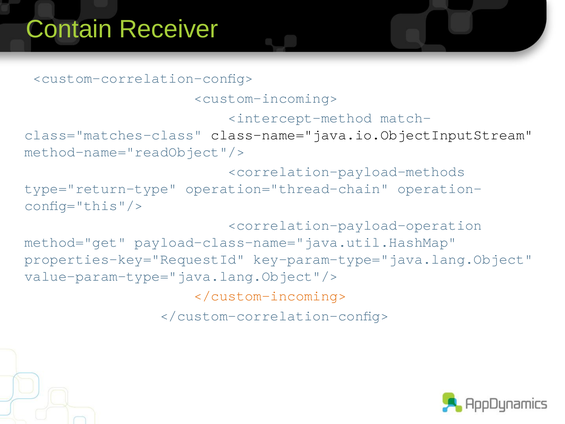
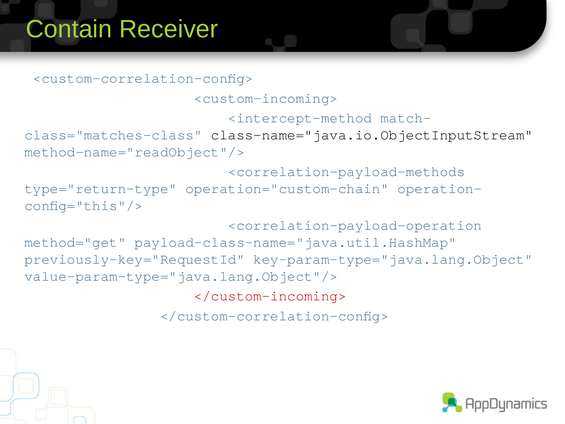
operation="thread-chain: operation="thread-chain -> operation="custom-chain (287, 188)
properties-key="RequestId: properties-key="RequestId -> previously-key="RequestId (135, 259)
</custom-incoming> colour: orange -> red (270, 296)
